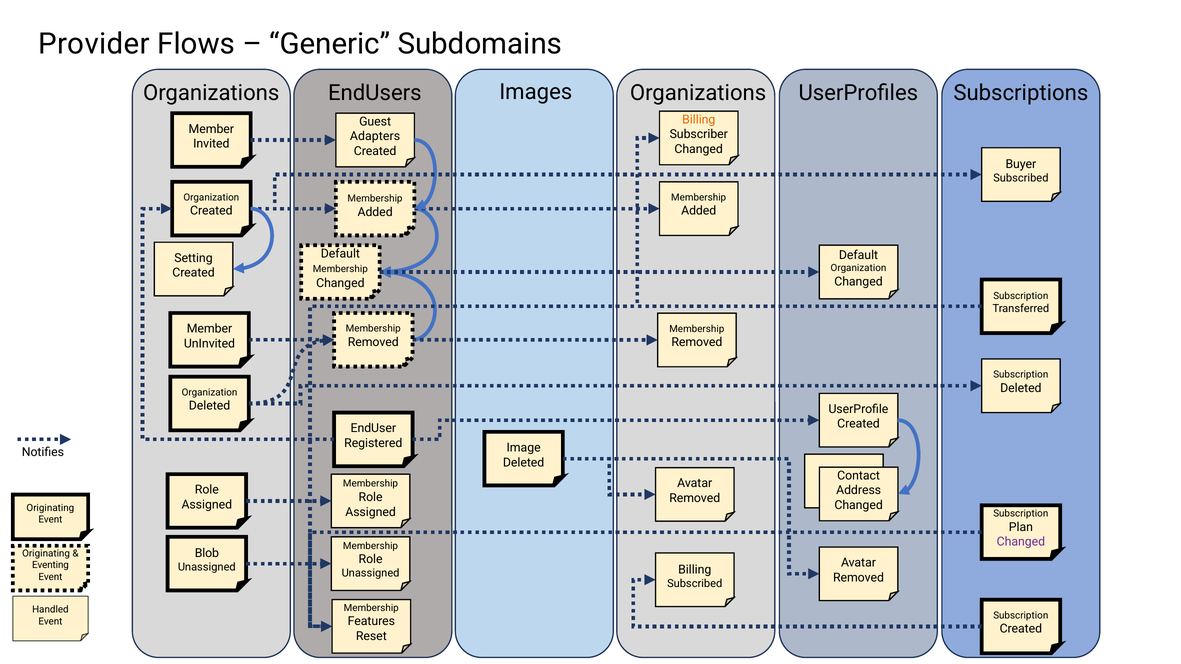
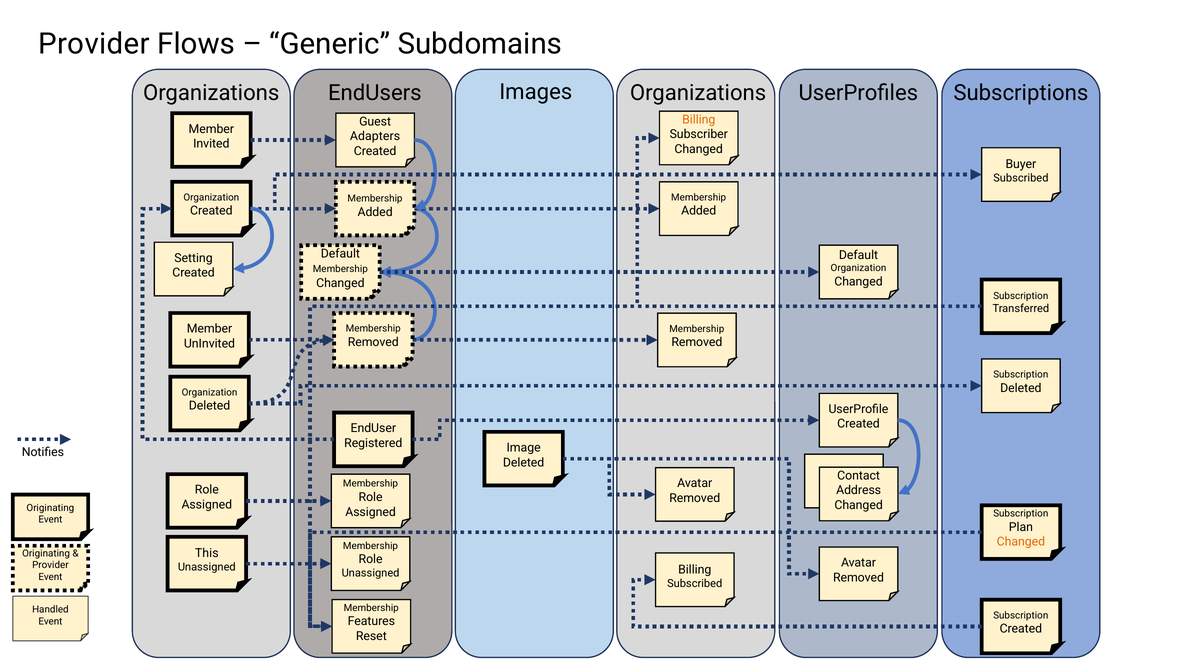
Changed colour: purple -> orange (1021, 542)
Blob: Blob -> This (207, 554)
Eventing: Eventing -> Provider (50, 565)
